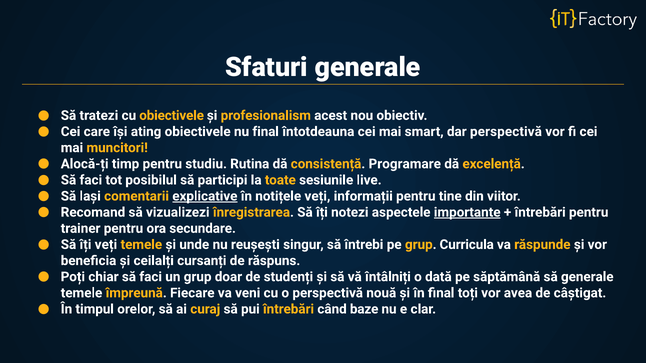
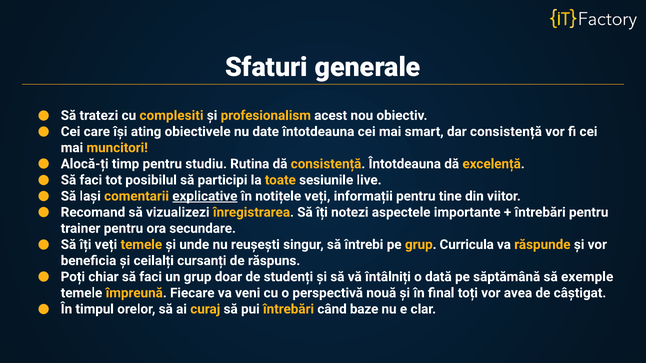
cu obiectivele: obiectivele -> complesiti (171, 116)
nu final: final -> date (266, 132)
dar perspectivă: perspectivă -> consistență (506, 132)
consistență Programare: Programare -> Întotdeauna (405, 164)
importante underline: present -> none (467, 212)
să generale: generale -> exemple (587, 277)
